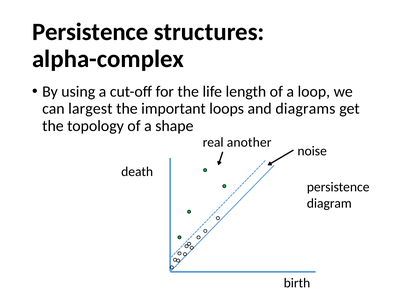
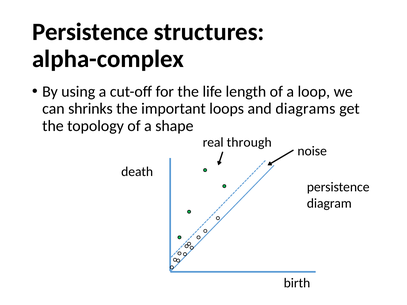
largest: largest -> shrinks (90, 109)
another: another -> through (249, 142)
